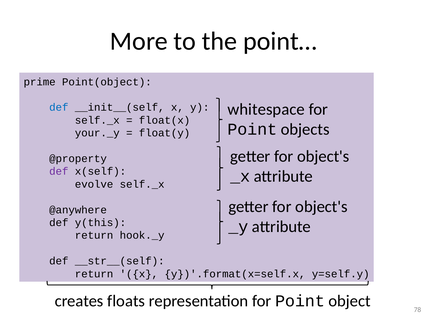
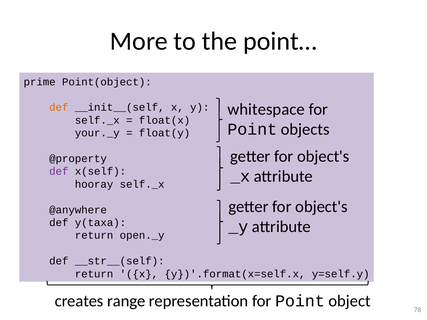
def colour: blue -> orange (59, 108)
evolve: evolve -> hooray (94, 184)
y(this: y(this -> y(taxa (100, 223)
hook._y: hook._y -> open._y (142, 236)
floats: floats -> range (126, 301)
